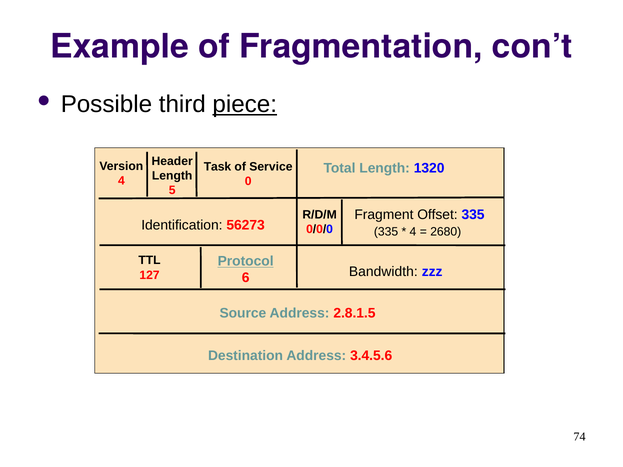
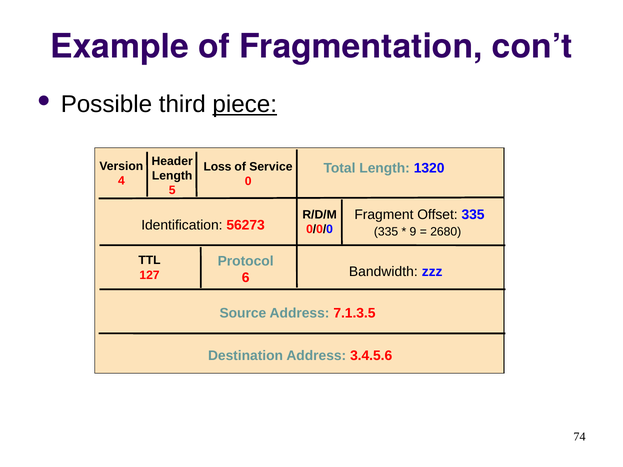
Task: Task -> Loss (217, 167)
4: 4 -> 9 (413, 232)
Protocol underline: present -> none (246, 261)
2.8.1.5: 2.8.1.5 -> 7.1.3.5 (354, 313)
